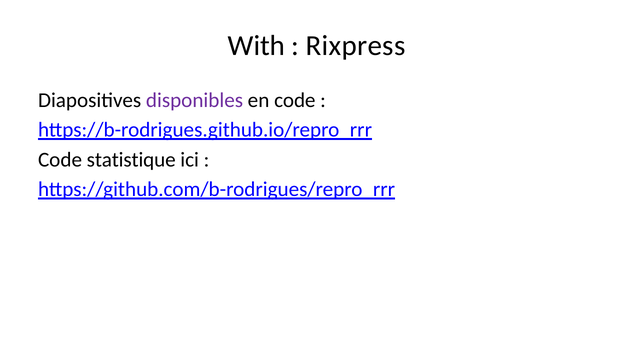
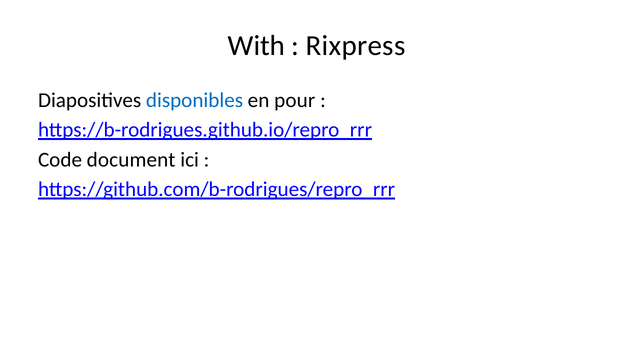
disponibles colour: purple -> blue (194, 101)
en code: code -> pour (295, 101)
statistique: statistique -> document (131, 160)
